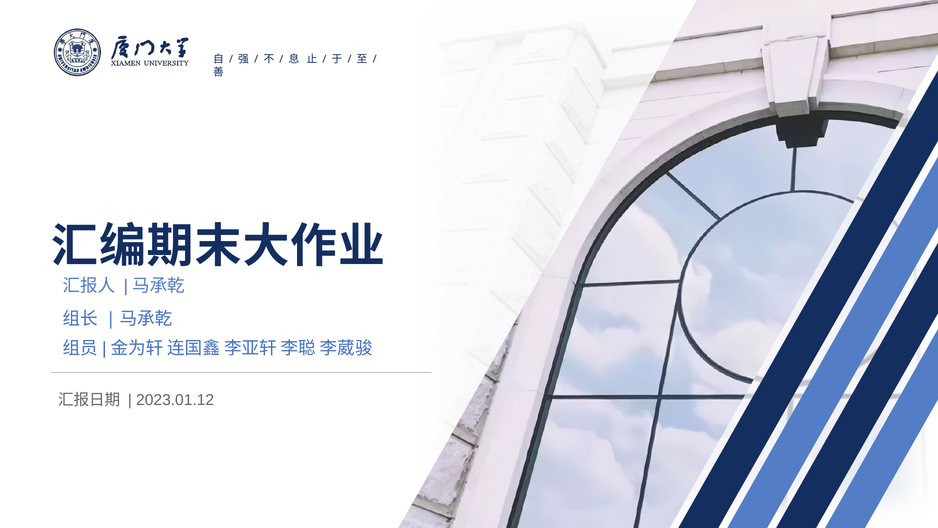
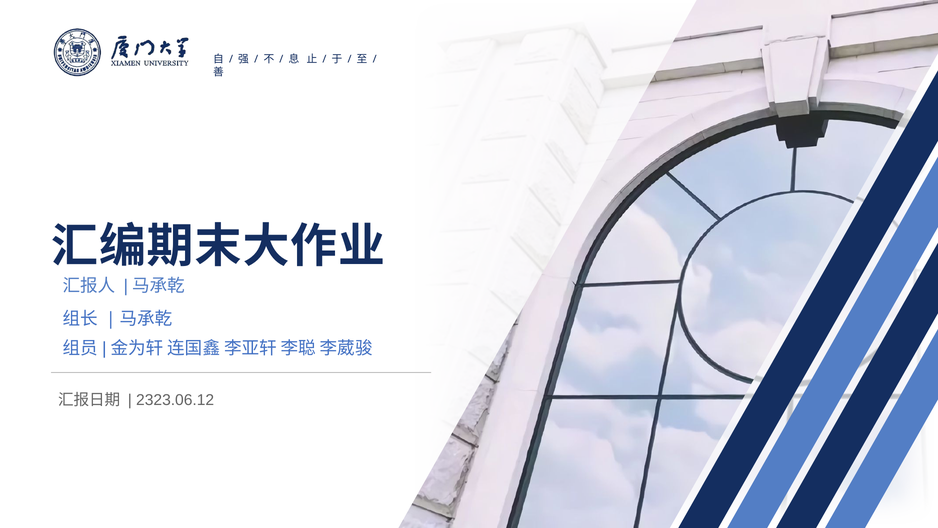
2023.01.12: 2023.01.12 -> 2323.06.12 (175, 400)
